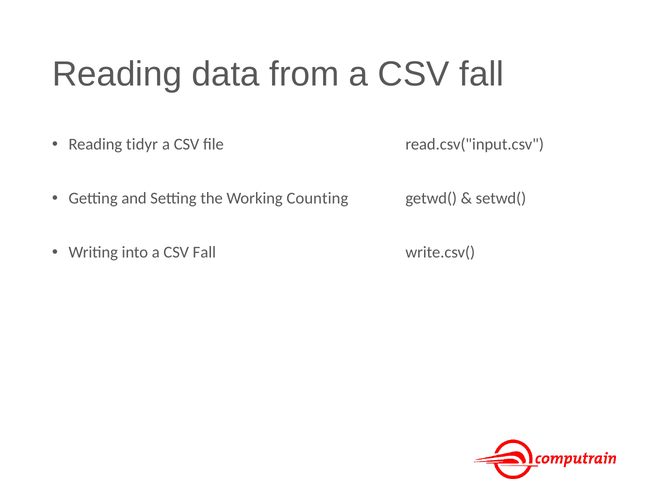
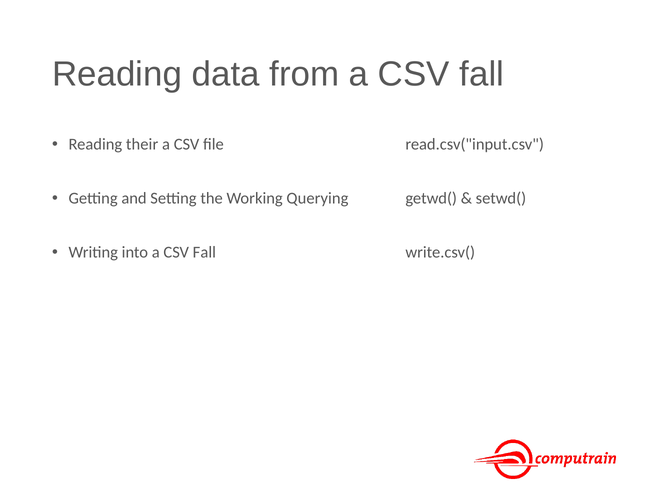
tidyr: tidyr -> their (142, 144)
Counting: Counting -> Querying (317, 198)
